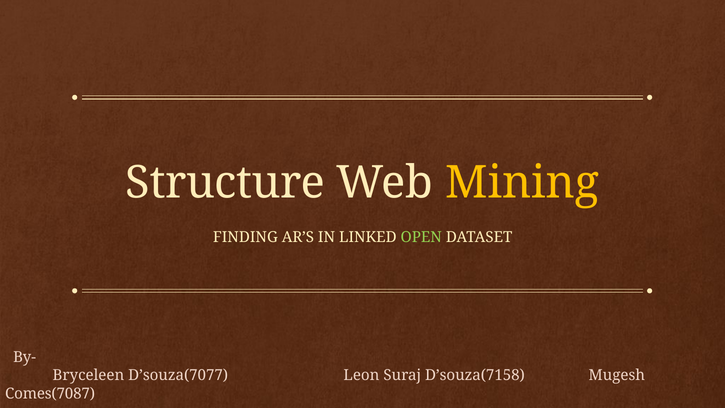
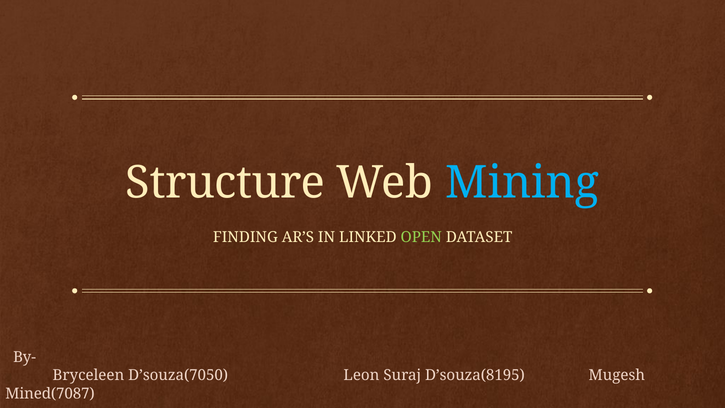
Mining colour: yellow -> light blue (522, 183)
D’souza(7077: D’souza(7077 -> D’souza(7050 (178, 375)
D’souza(7158: D’souza(7158 -> D’souza(8195 (475, 375)
Comes(7087: Comes(7087 -> Mined(7087 (50, 394)
